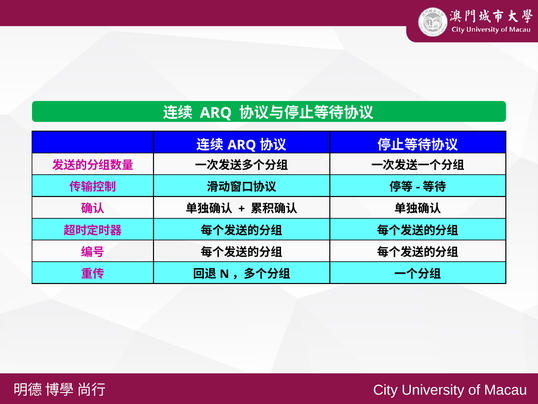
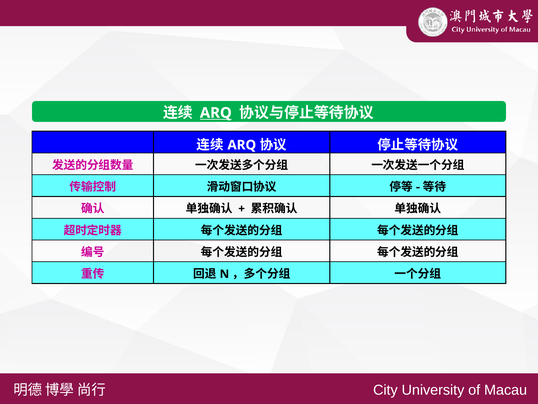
ARQ underline: none -> present (216, 113)
